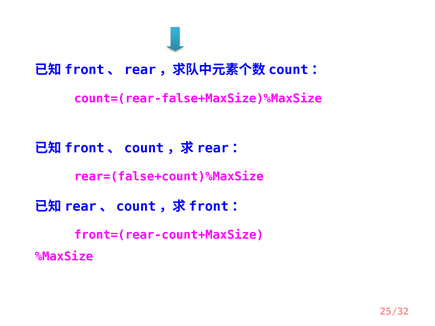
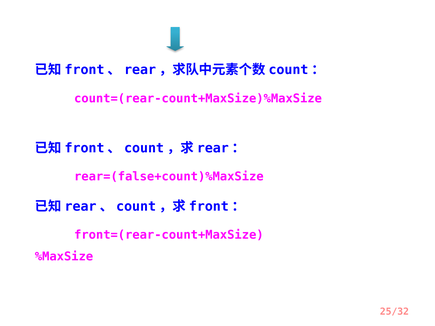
count=(rear-false+MaxSize)%MaxSize: count=(rear-false+MaxSize)%MaxSize -> count=(rear-count+MaxSize)%MaxSize (198, 98)
